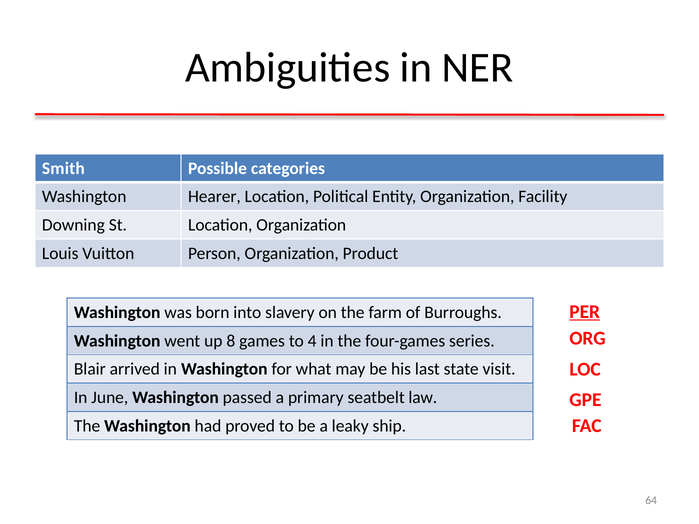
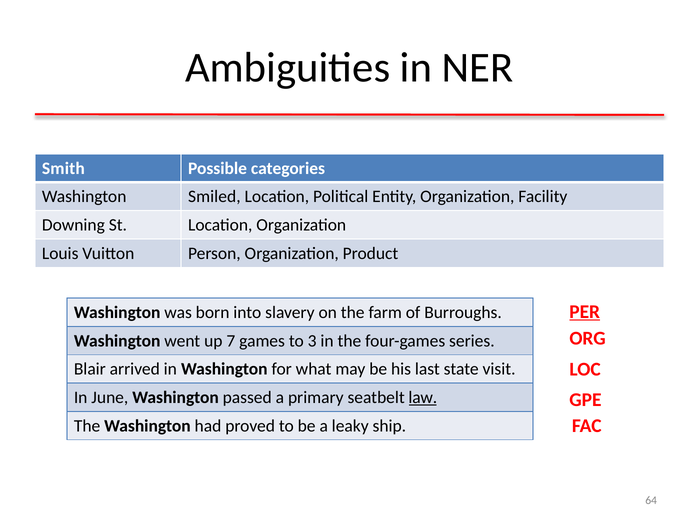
Hearer: Hearer -> Smiled (214, 197)
8: 8 -> 7 (231, 341)
4: 4 -> 3 (312, 341)
law underline: none -> present (423, 398)
